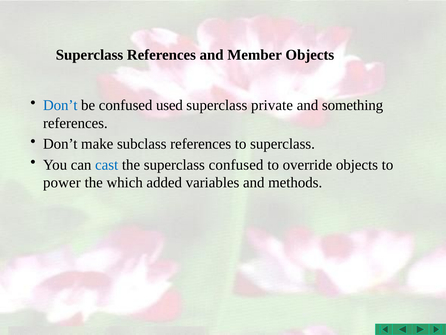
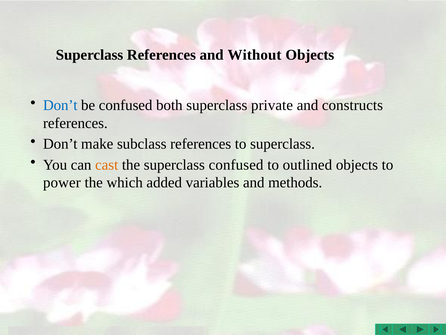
Member: Member -> Without (255, 55)
used: used -> both (169, 105)
something: something -> constructs (352, 105)
cast colour: blue -> orange (107, 165)
override: override -> outlined (307, 165)
